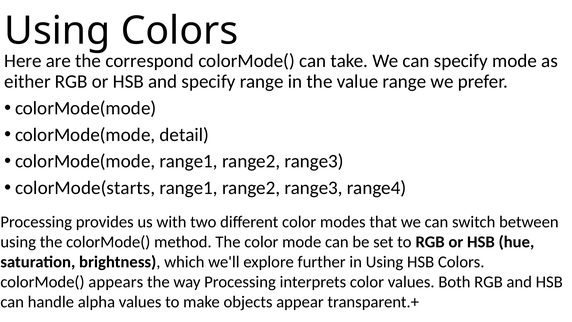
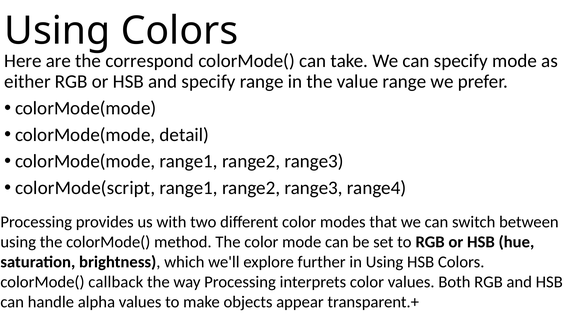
colorMode(starts: colorMode(starts -> colorMode(script (85, 188)
appears: appears -> callback (116, 282)
